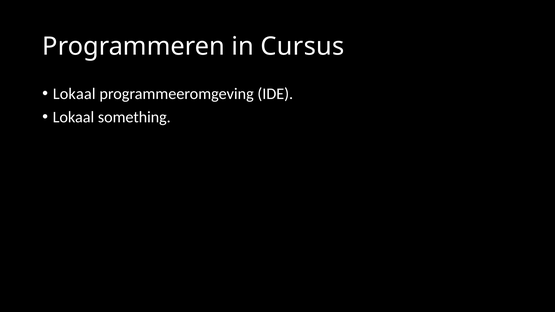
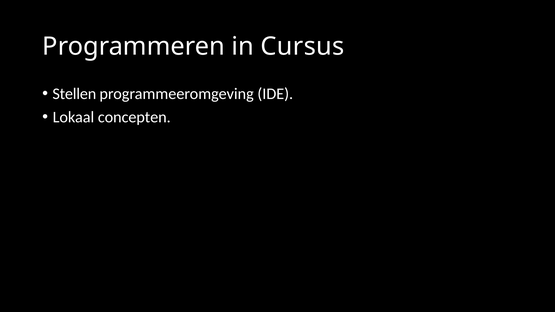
Lokaal: Lokaal -> Stellen (74, 94)
something: something -> concepten (134, 117)
